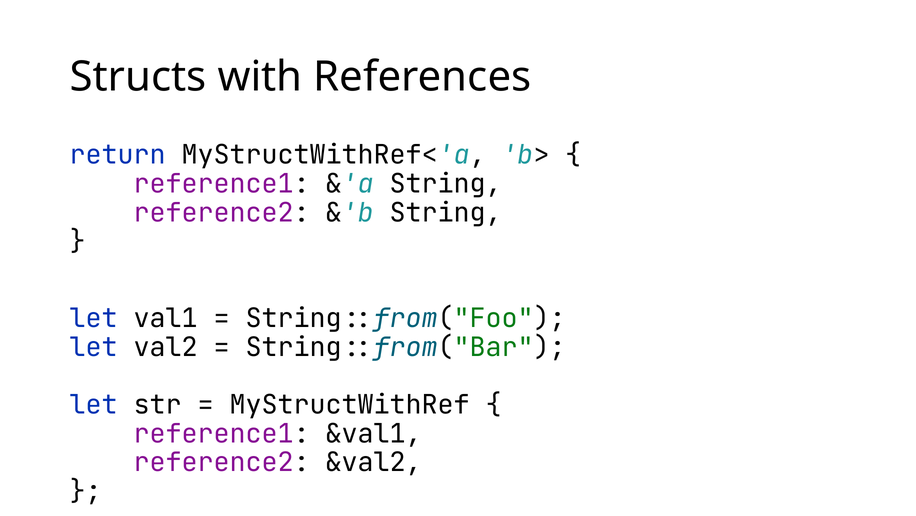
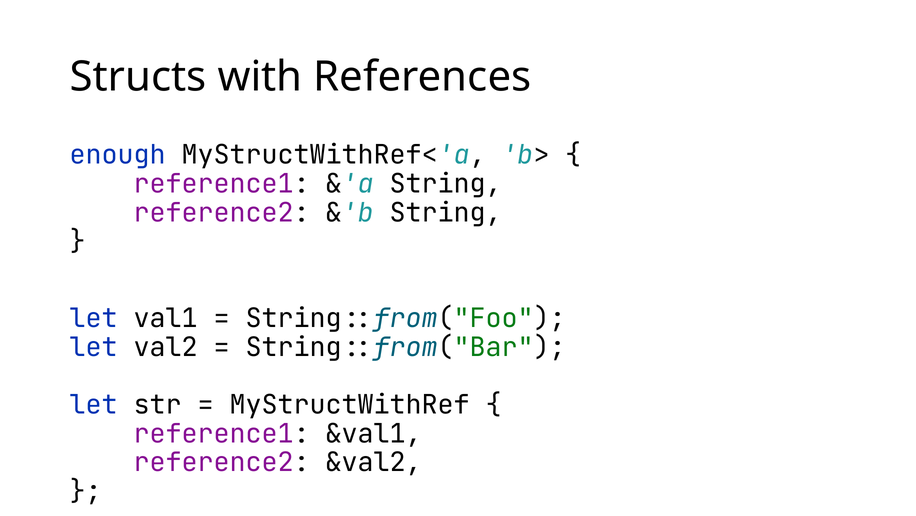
return: return -> enough (118, 155)
